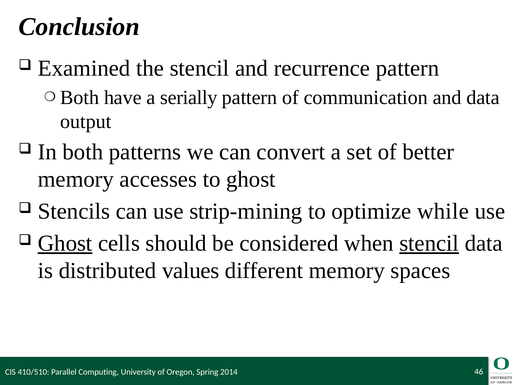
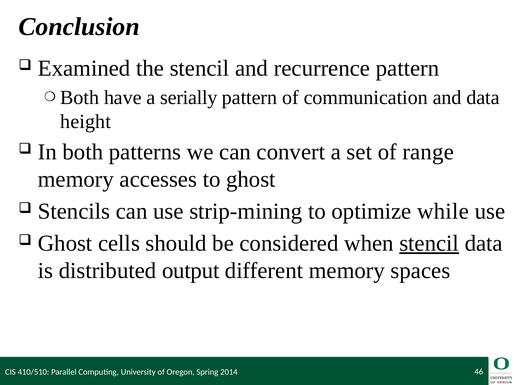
output: output -> height (86, 122)
better: better -> range (428, 152)
Ghost underline: present -> none (65, 244)
values: values -> output (191, 271)
